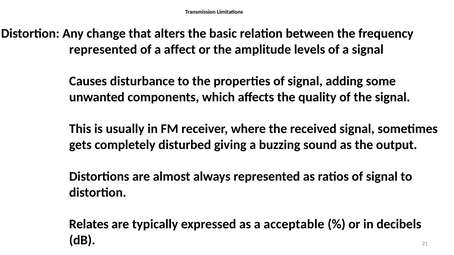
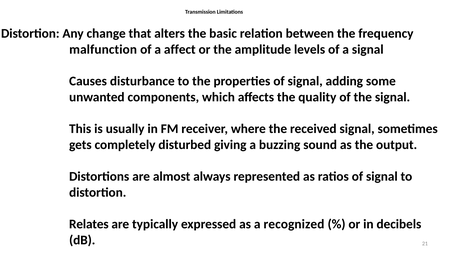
represented: represented -> malfunction (103, 50)
acceptable: acceptable -> recognized (294, 224)
